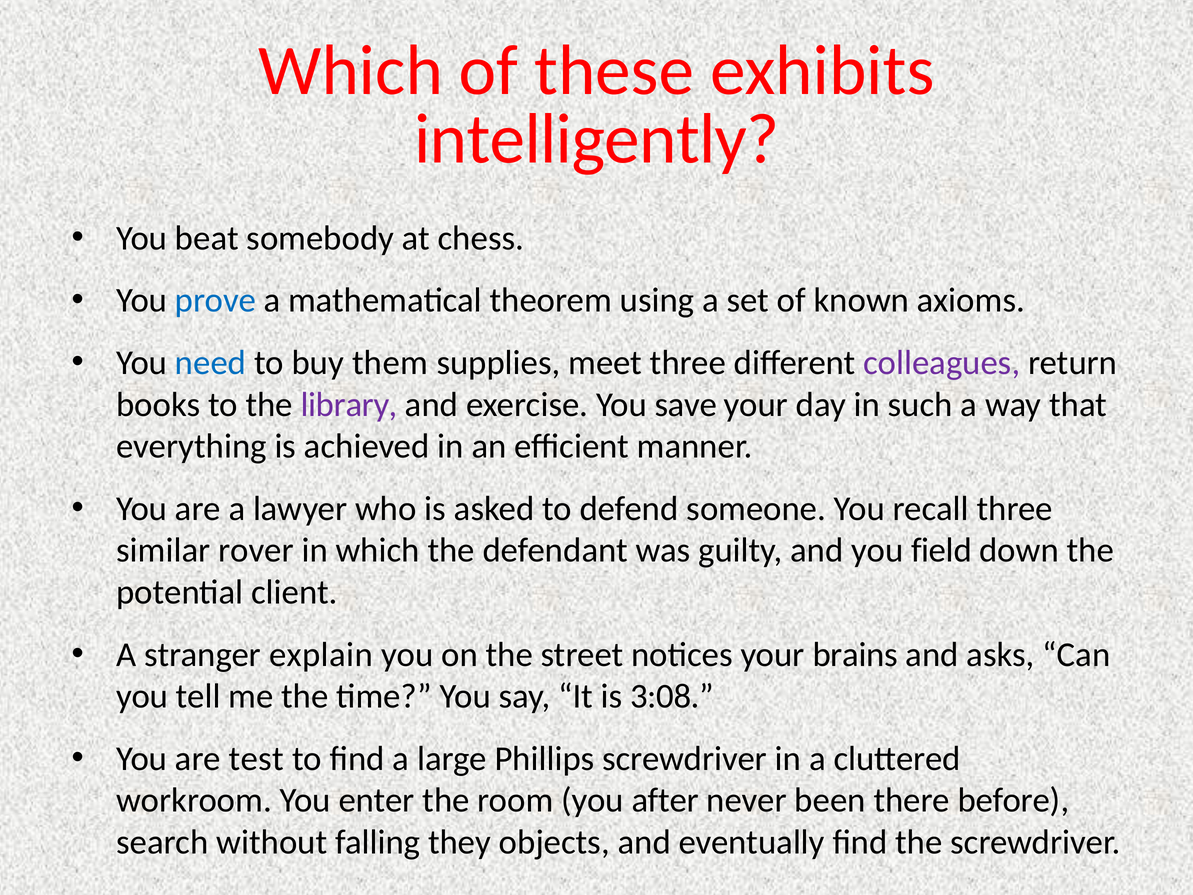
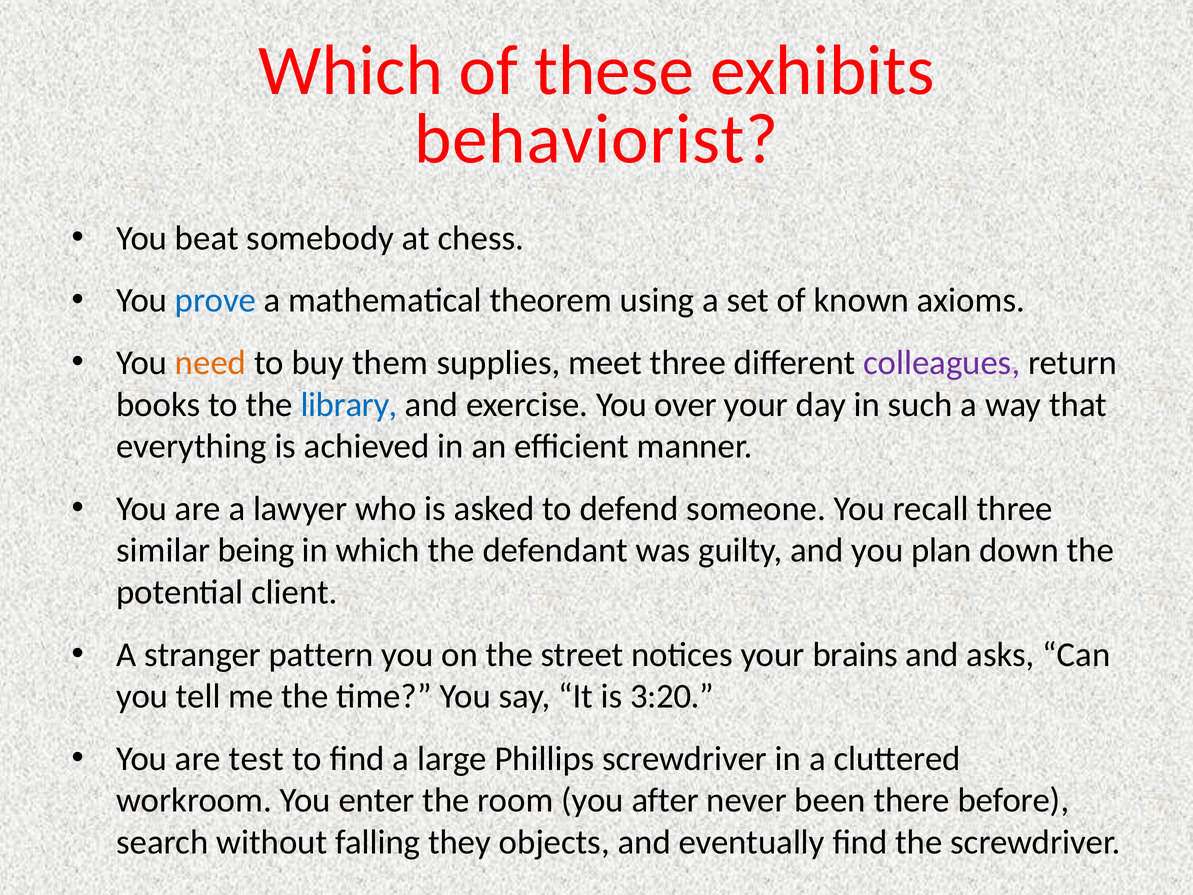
intelligently: intelligently -> behaviorist (596, 139)
need colour: blue -> orange (211, 363)
library colour: purple -> blue (349, 404)
save: save -> over (686, 404)
rover: rover -> being (256, 550)
field: field -> plan (941, 550)
explain: explain -> pattern (321, 654)
3:08: 3:08 -> 3:20 (672, 696)
